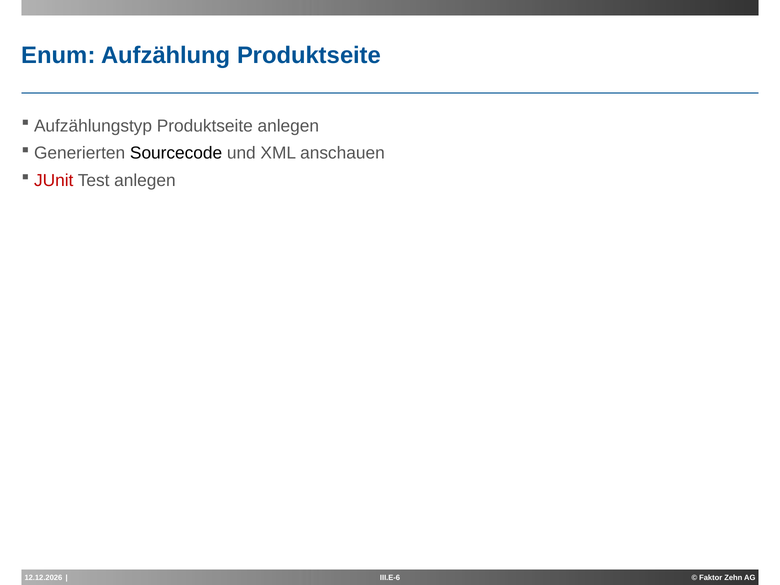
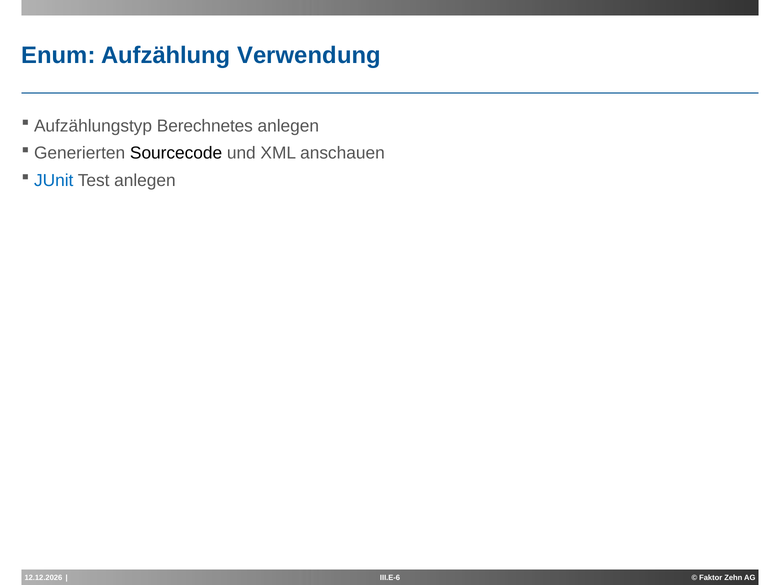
Aufzählung Produktseite: Produktseite -> Verwendung (309, 55)
Aufzählungstyp Produktseite: Produktseite -> Berechnetes (205, 126)
JUnit colour: red -> blue (54, 181)
